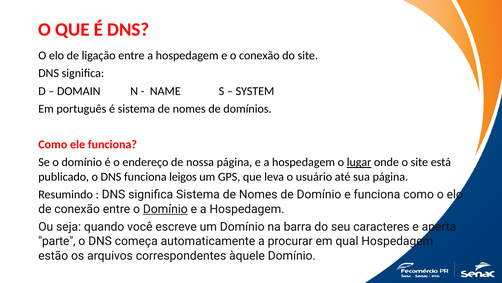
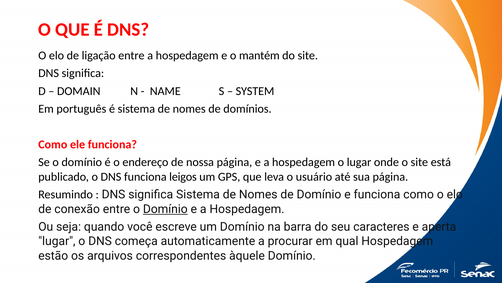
o conexão: conexão -> mantém (259, 55)
lugar underline: present -> none (359, 162)
parte: parte -> lugar (57, 241)
